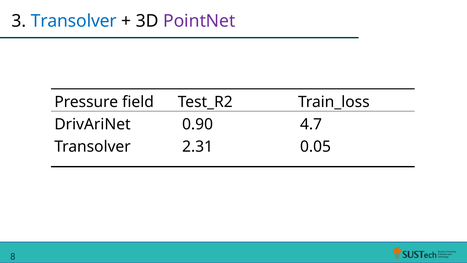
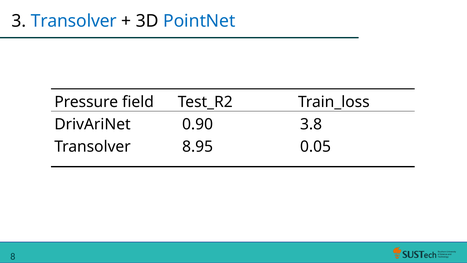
PointNet colour: purple -> blue (199, 21)
4.7: 4.7 -> 3.8 (311, 124)
2.31: 2.31 -> 8.95 (198, 146)
